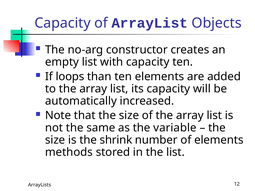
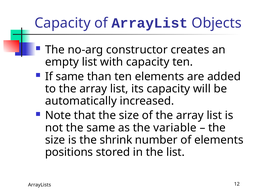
If loops: loops -> same (70, 77)
methods: methods -> positions (69, 152)
